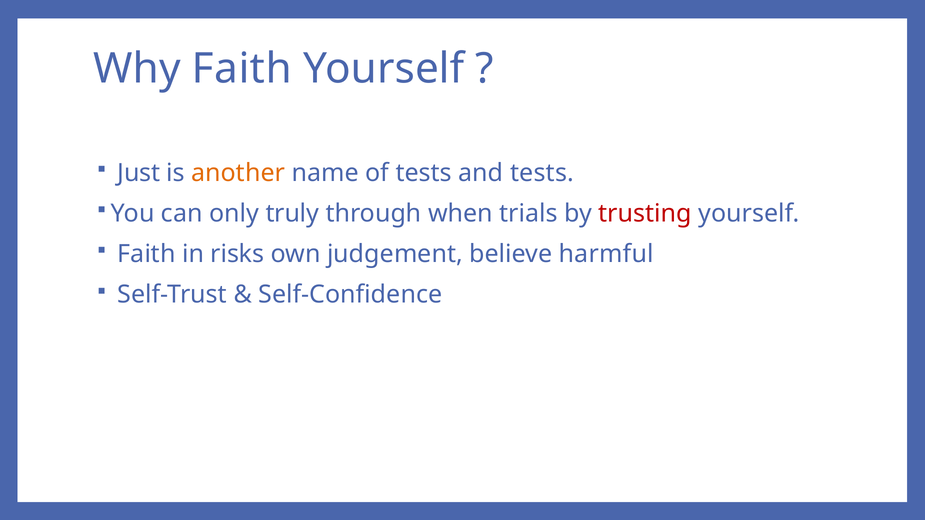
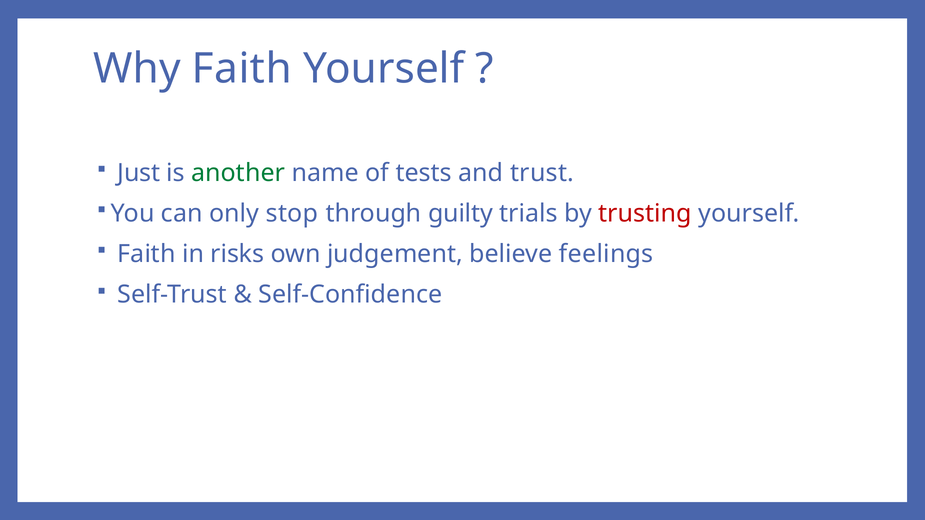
another colour: orange -> green (238, 173)
and tests: tests -> trust (542, 173)
truly: truly -> stop (292, 214)
when: when -> guilty (460, 214)
harmful: harmful -> feelings (606, 254)
